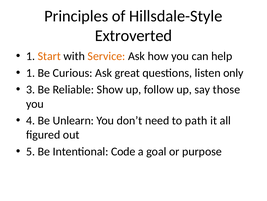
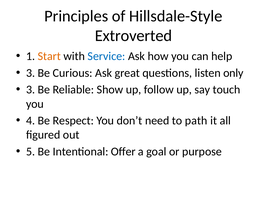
Service colour: orange -> blue (106, 56)
1: 1 -> 3 (31, 73)
those: those -> touch (227, 89)
Unlearn: Unlearn -> Respect (73, 120)
Code: Code -> Offer (123, 151)
